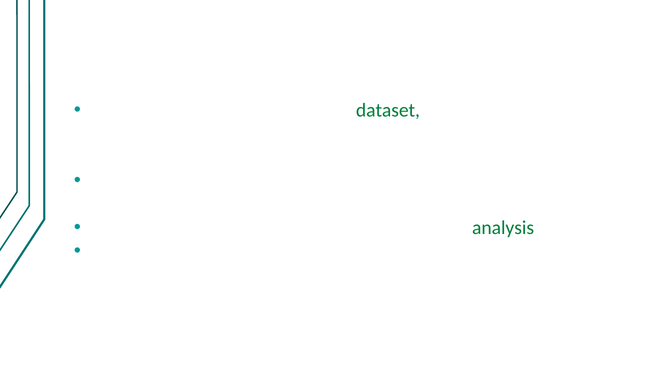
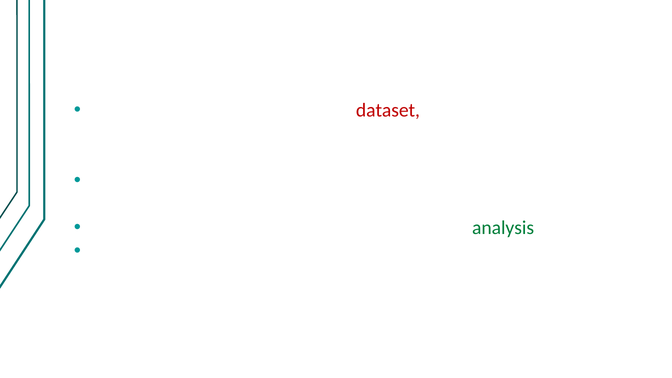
dataset colour: green -> red (388, 110)
